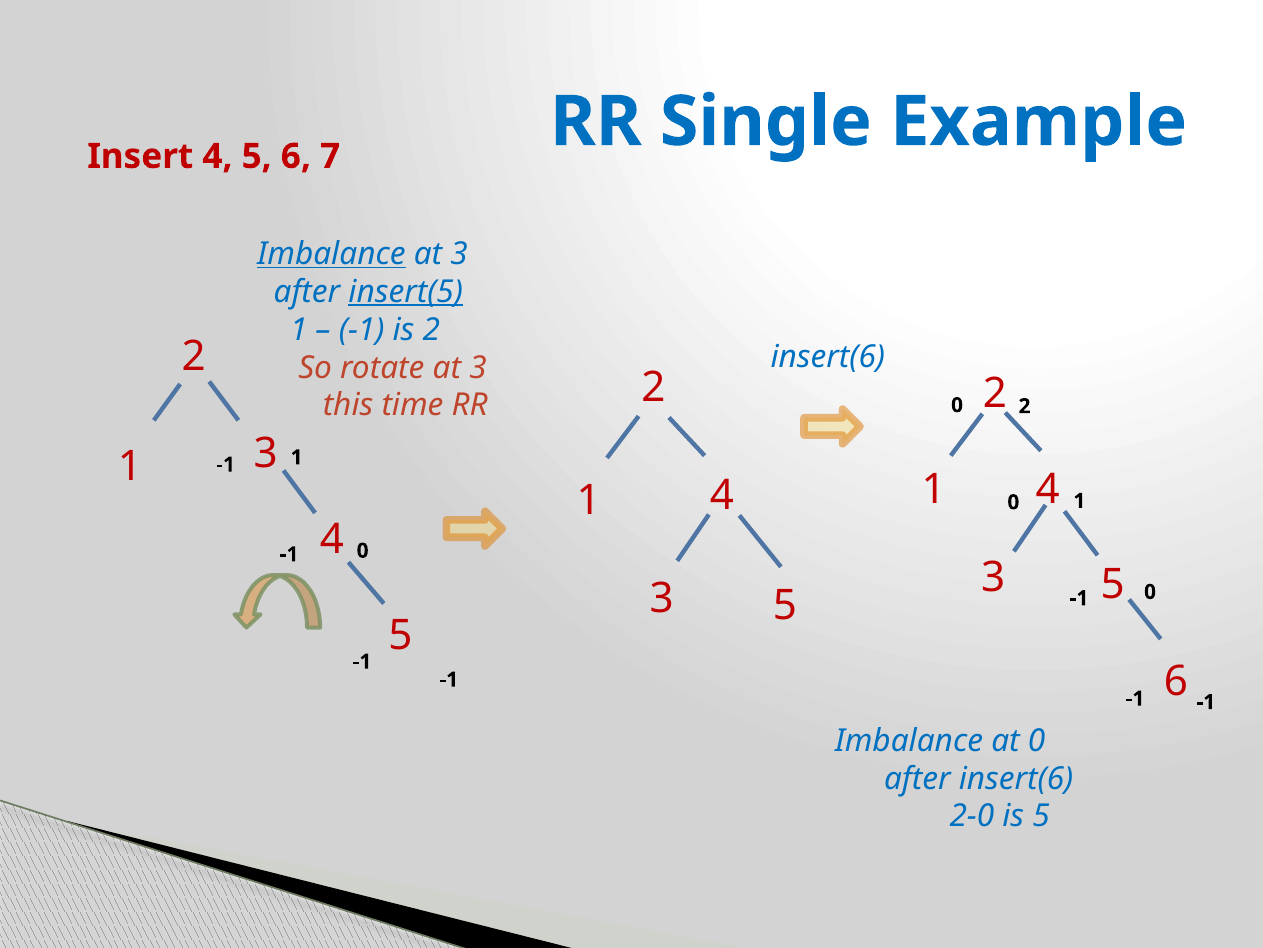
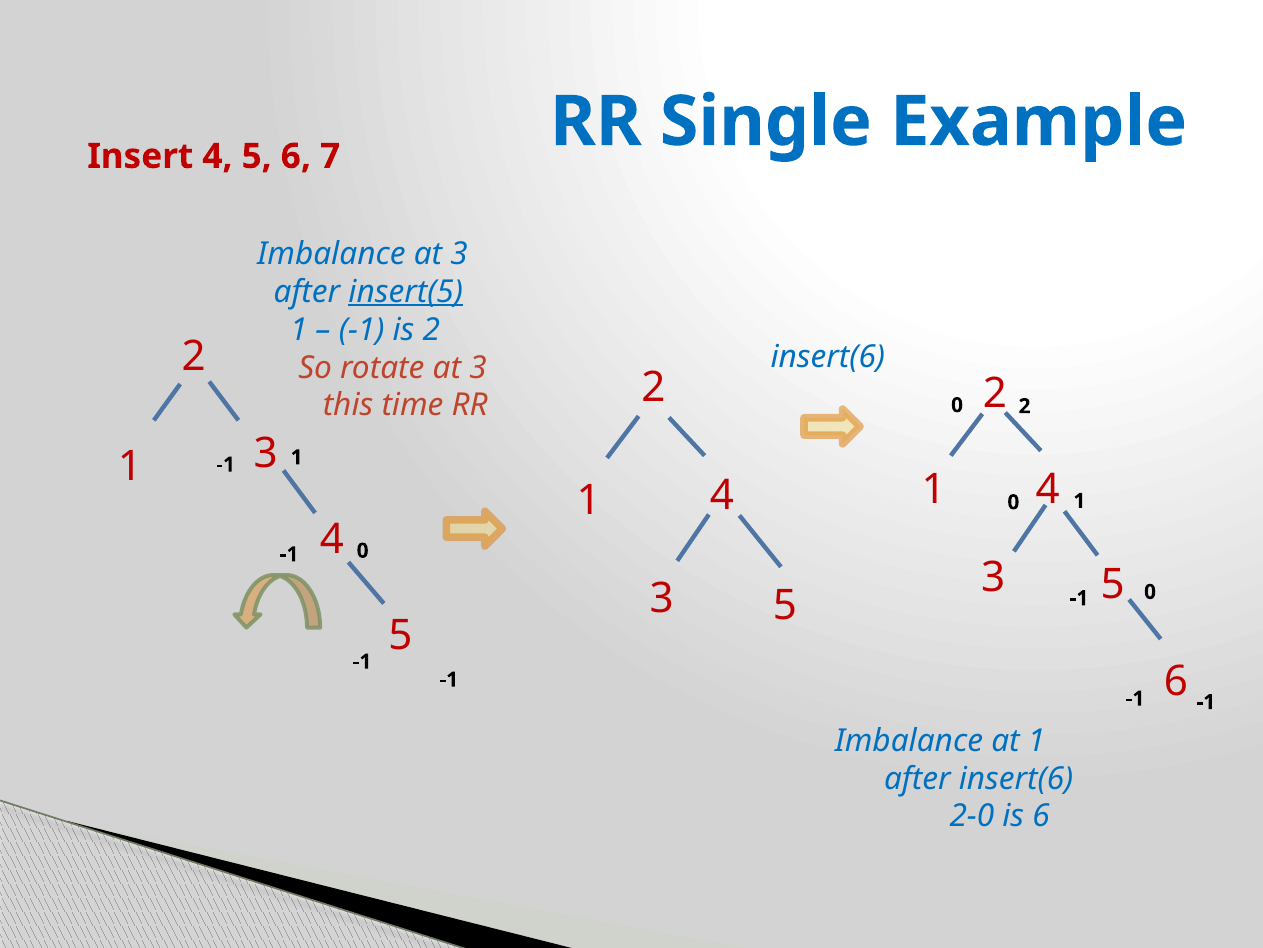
Imbalance underline: present -> none (331, 254)
at 0: 0 -> 1 (1037, 740)
is 5: 5 -> 6 (1041, 816)
